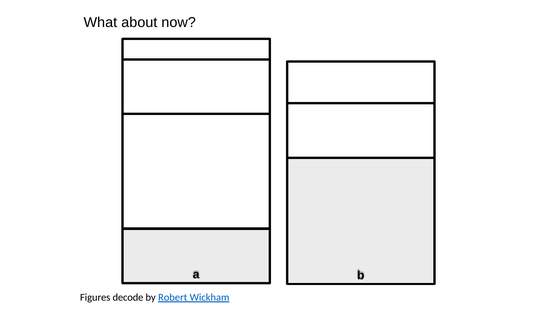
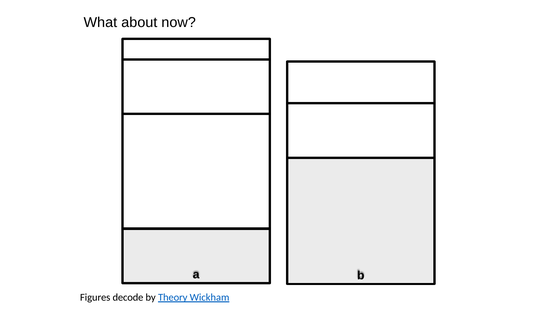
Robert: Robert -> Theory (173, 298)
